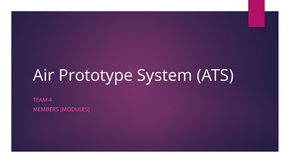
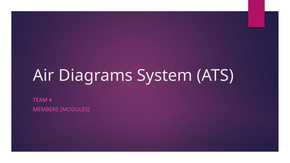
Prototype: Prototype -> Diagrams (96, 76)
